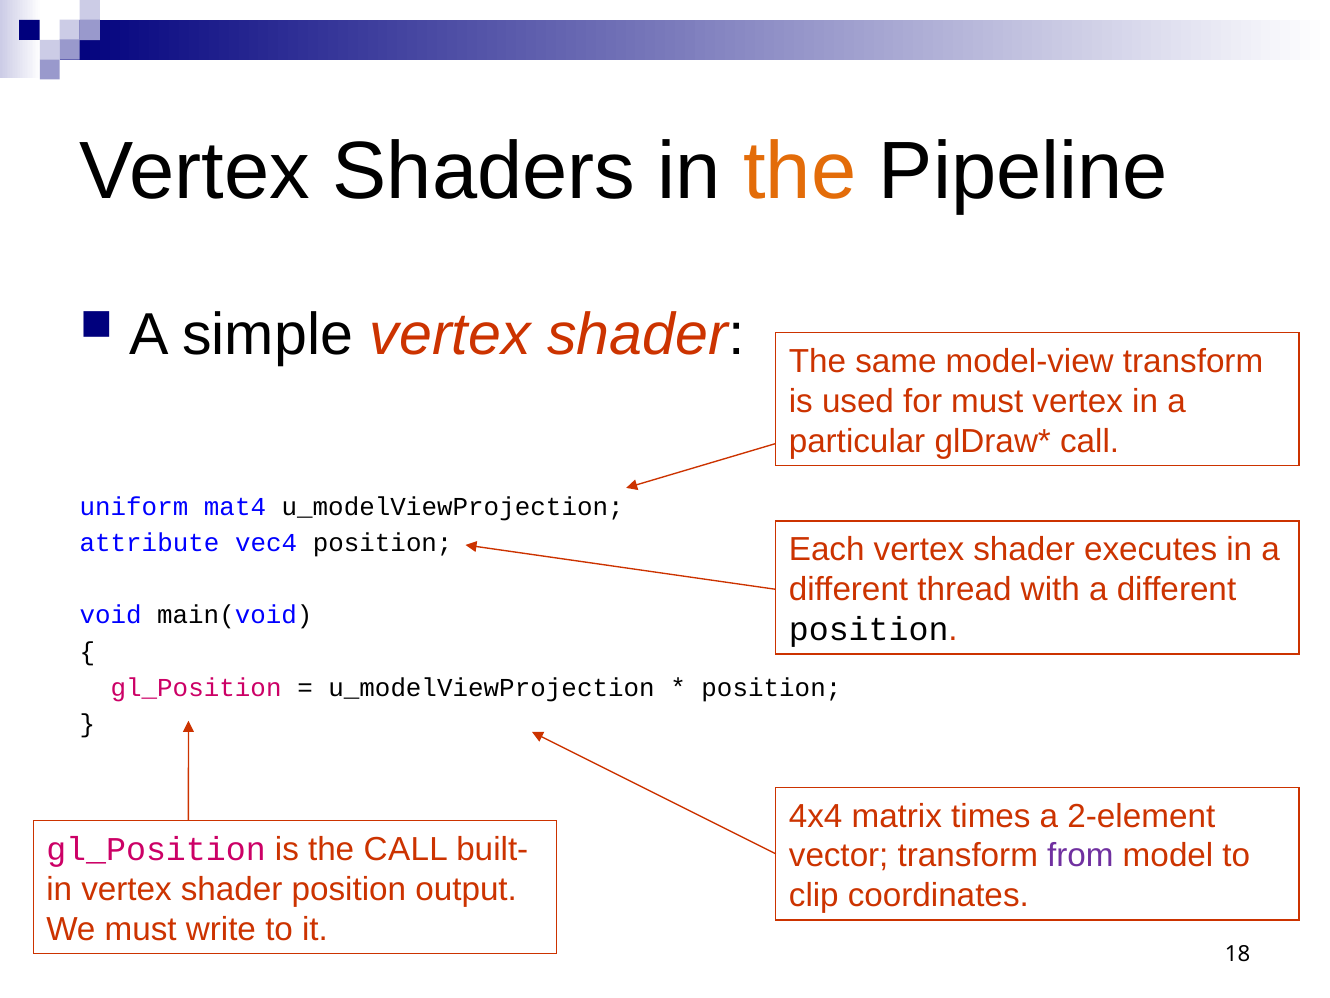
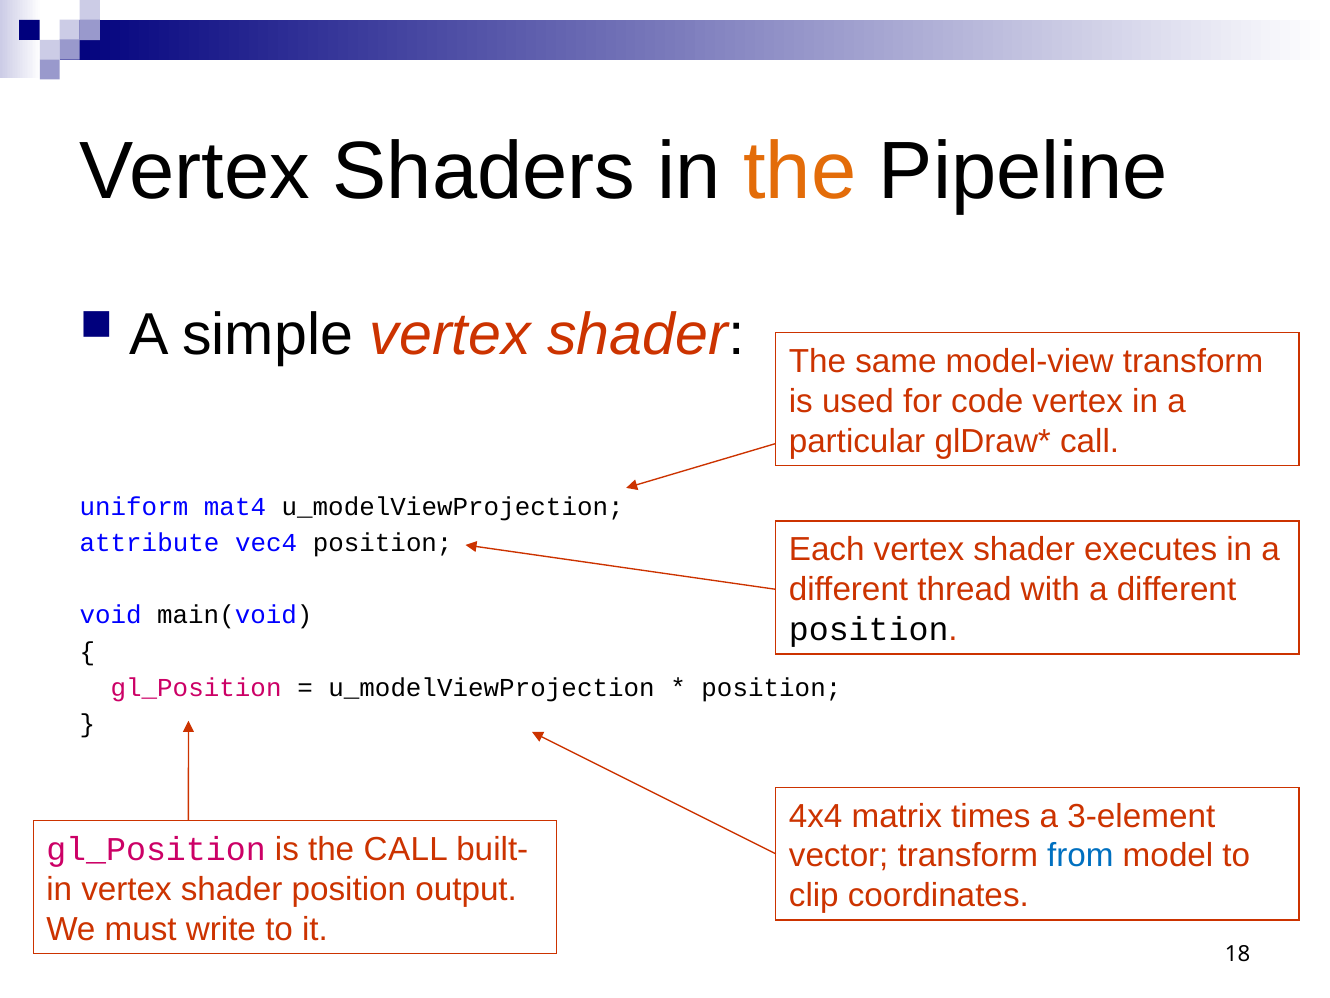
for must: must -> code (987, 401)
2-element: 2-element -> 3-element (1141, 816)
from colour: purple -> blue (1080, 856)
